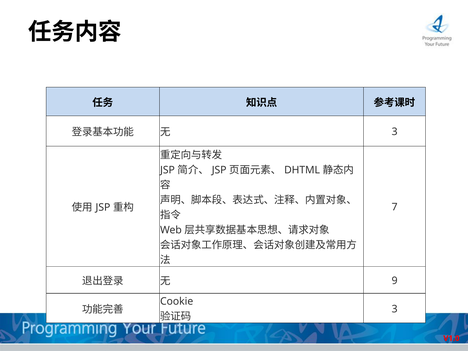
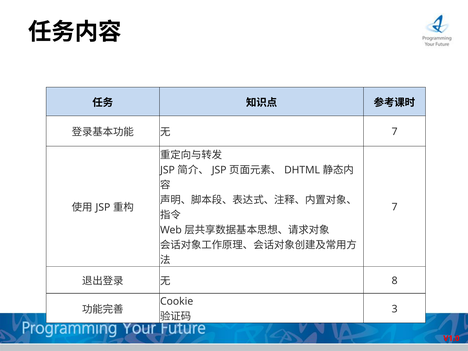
3: 3 -> 7 (395, 132)
9: 9 -> 8 (395, 281)
